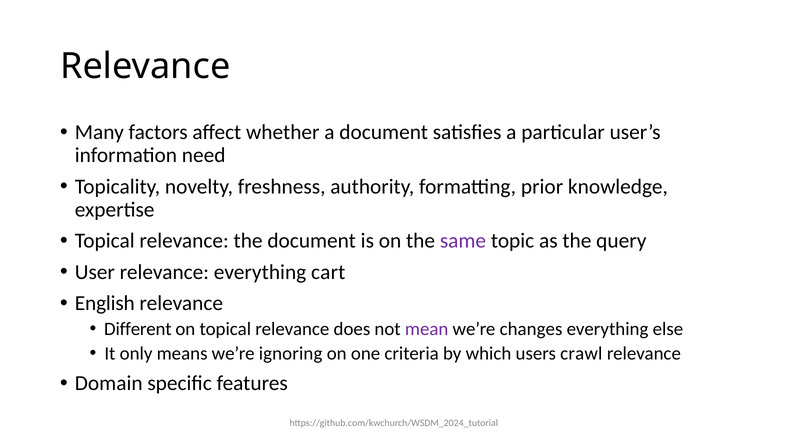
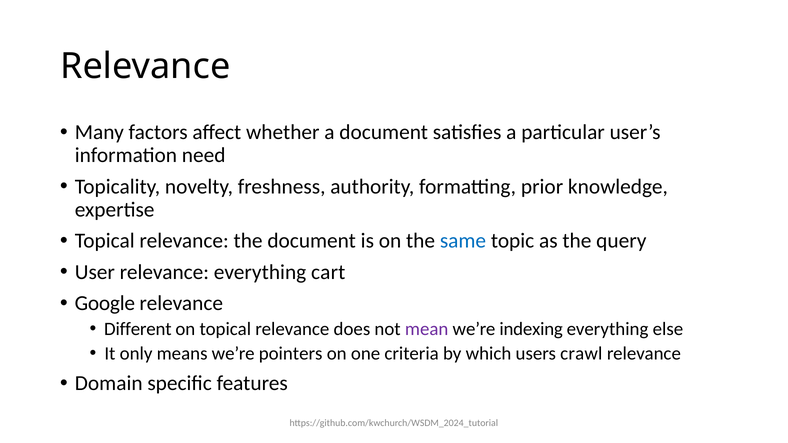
same colour: purple -> blue (463, 241)
English: English -> Google (105, 303)
changes: changes -> indexing (531, 329)
ignoring: ignoring -> pointers (291, 354)
